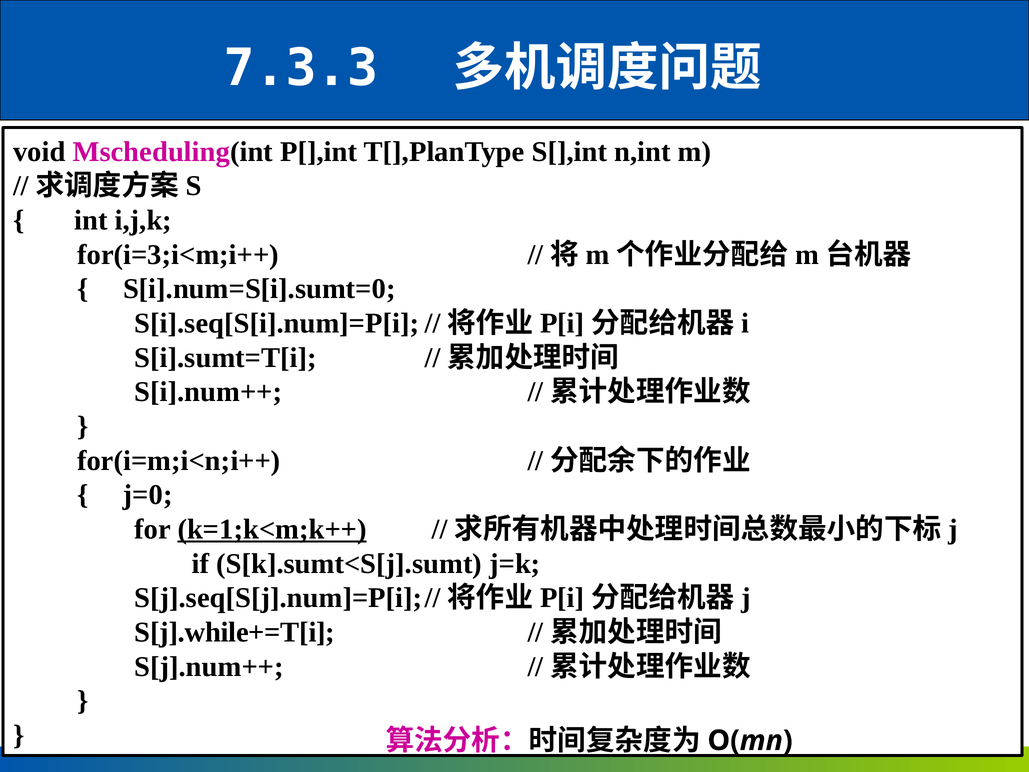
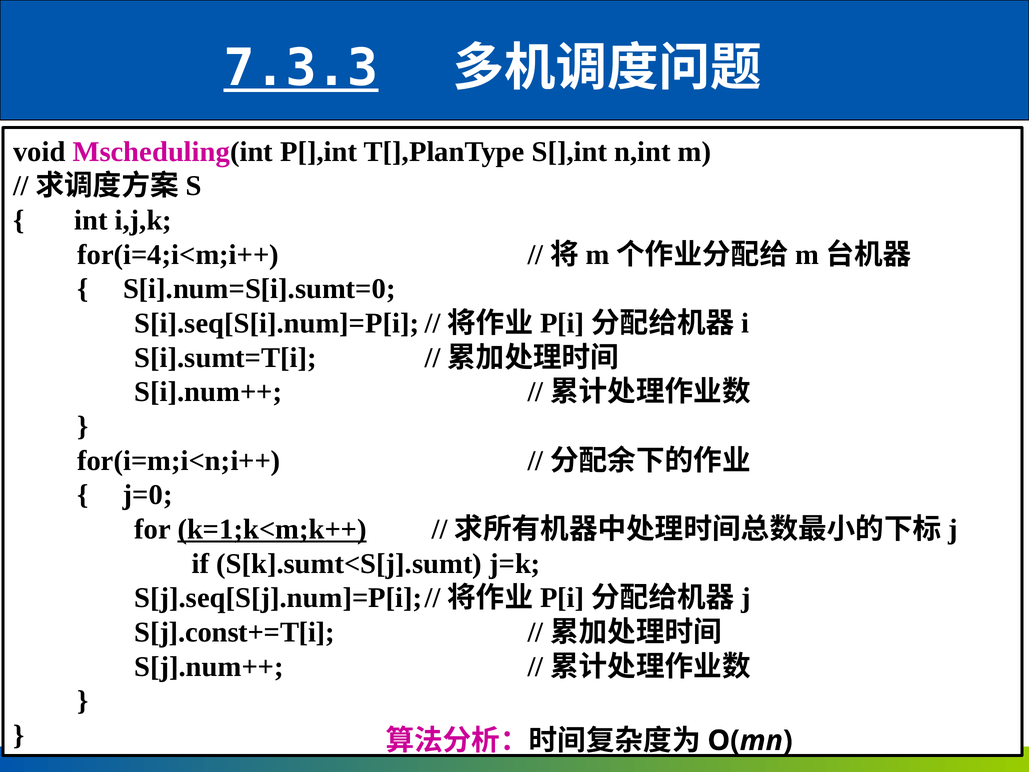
7.3.3 underline: none -> present (301, 68)
for(i=3;i<m;i++: for(i=3;i<m;i++ -> for(i=4;i<m;i++ (178, 255)
S[j].while+=T[i: S[j].while+=T[i -> S[j].const+=T[i (235, 632)
